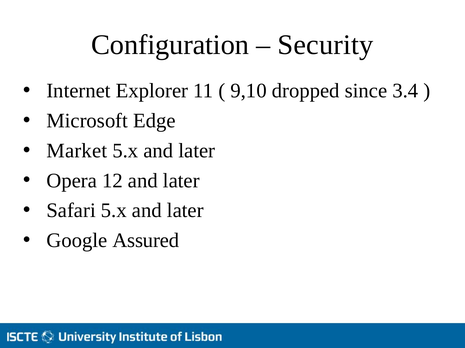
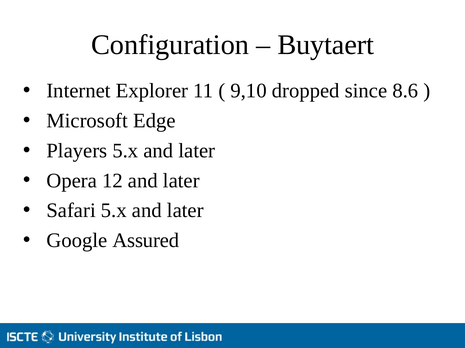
Security: Security -> Buytaert (326, 45)
3.4: 3.4 -> 8.6 (405, 91)
Market: Market -> Players (77, 151)
